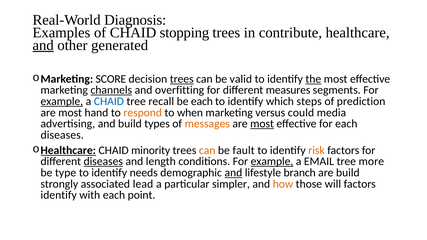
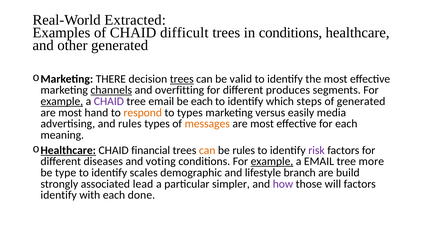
Diagnosis: Diagnosis -> Extracted (135, 20)
stopping: stopping -> difficult (184, 33)
in contribute: contribute -> conditions (291, 33)
and underline: present -> none (43, 45)
SCORE: SCORE -> THERE (111, 79)
the underline: present -> none (313, 79)
measures: measures -> produces (288, 90)
CHAID colour: blue -> purple (109, 101)
tree recall: recall -> email (161, 101)
of prediction: prediction -> generated (361, 101)
to when: when -> types (190, 113)
could: could -> easily (301, 113)
and build: build -> rules (130, 124)
most underline: present -> none (262, 124)
diseases: diseases -> meaning (62, 135)
minority: minority -> financial (151, 150)
be fault: fault -> rules (244, 150)
risk colour: orange -> purple (317, 150)
diseases underline: present -> none (103, 162)
length: length -> voting (161, 162)
needs: needs -> scales (144, 173)
and underline: present -> none (233, 173)
how colour: orange -> purple (283, 184)
point: point -> done (141, 195)
